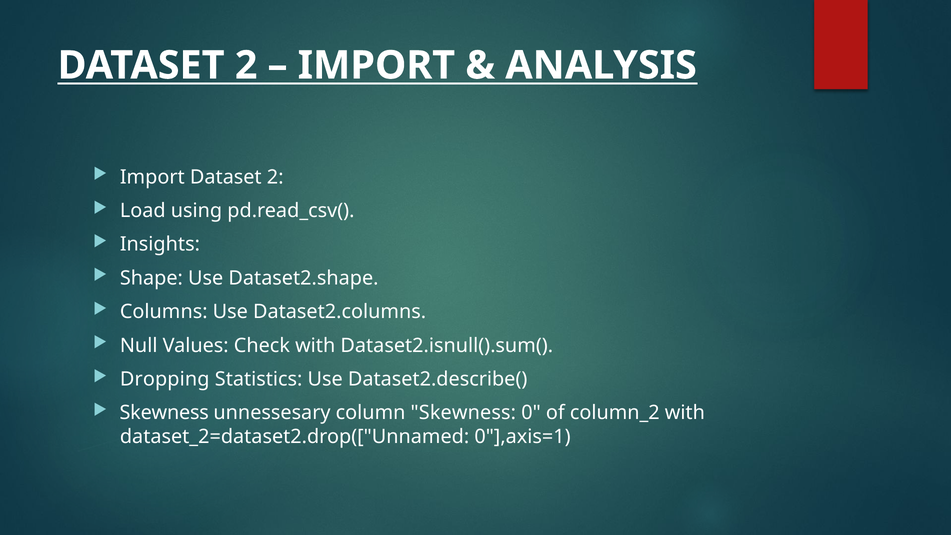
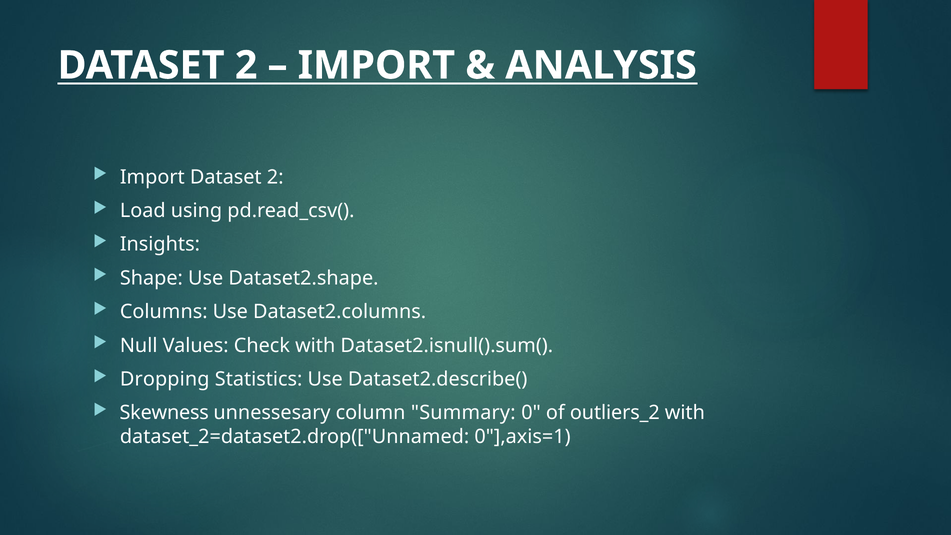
column Skewness: Skewness -> Summary (463, 413)
column_2: column_2 -> outliers_2 (615, 413)
